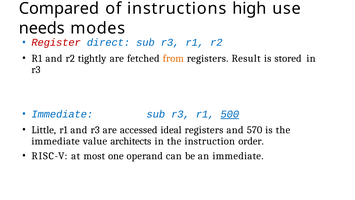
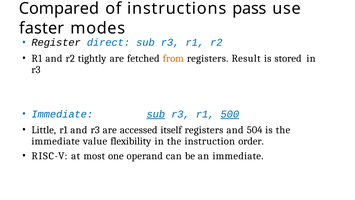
high: high -> pass (249, 9)
needs: needs -> faster (42, 28)
Register colour: red -> black (56, 43)
sub underline: none -> present (156, 114)
ideal: ideal -> itself (171, 130)
570: 570 -> 504 (255, 130)
architects: architects -> flexibility (131, 141)
